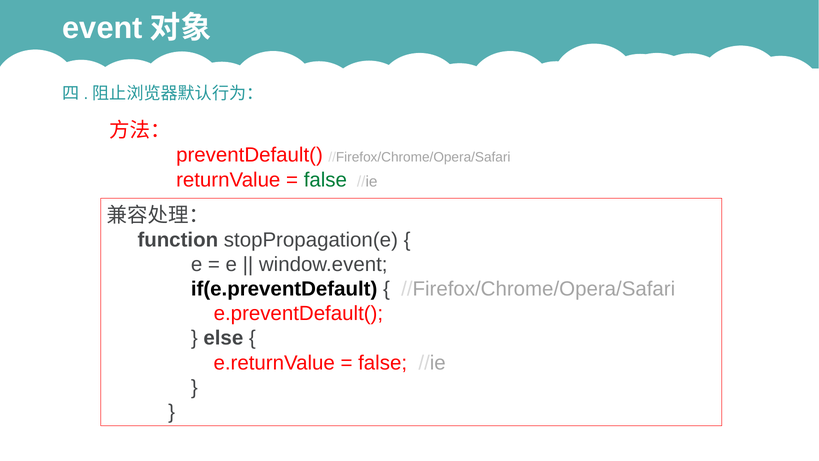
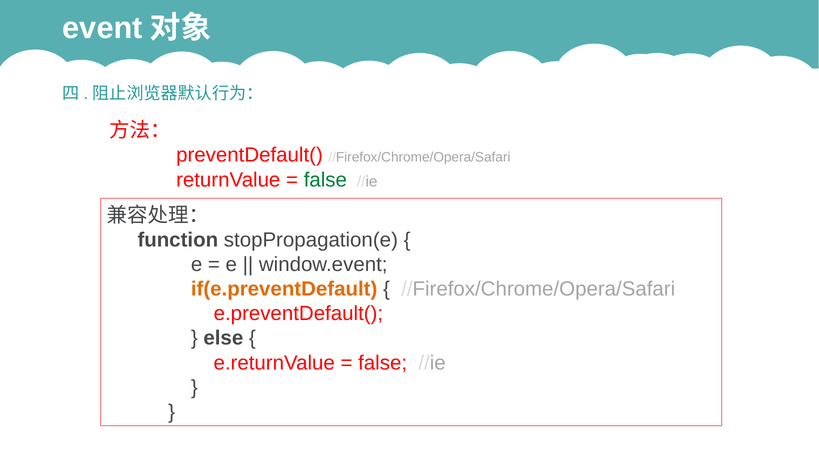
if(e.preventDefault colour: black -> orange (284, 289)
